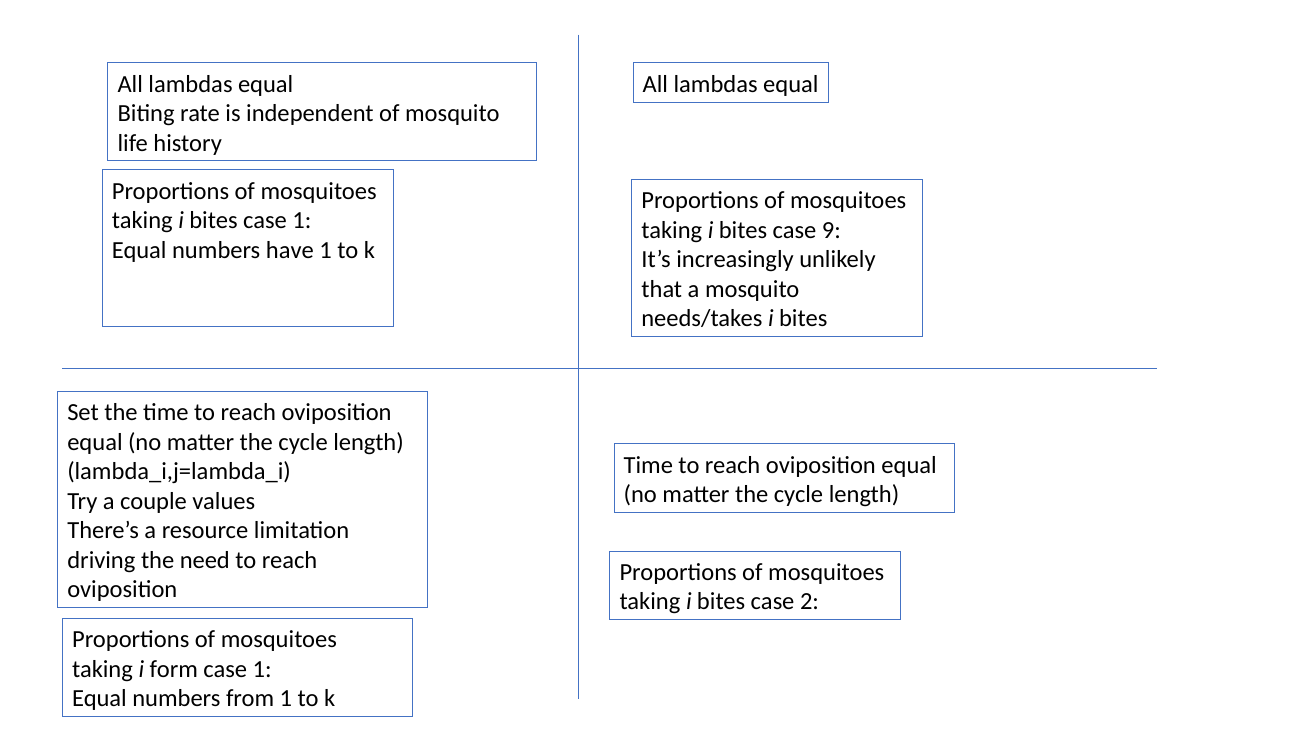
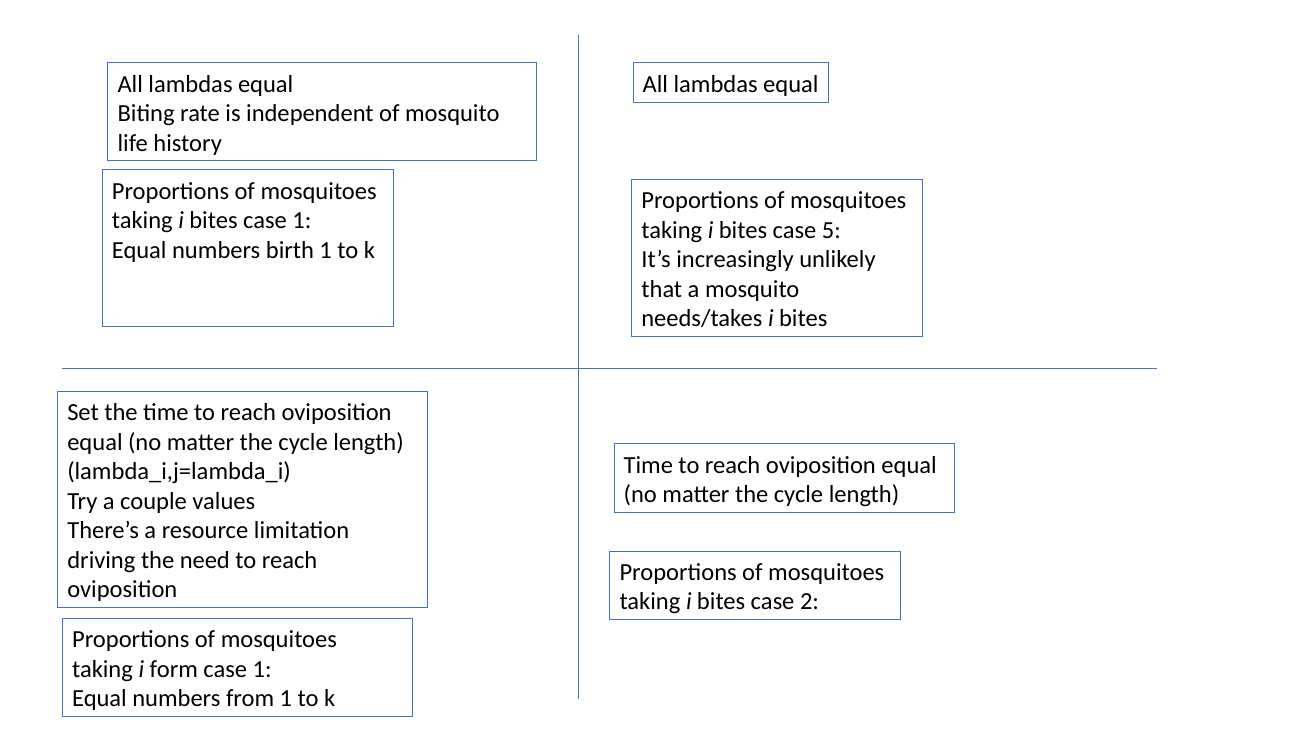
9: 9 -> 5 (831, 230)
have: have -> birth (290, 250)
